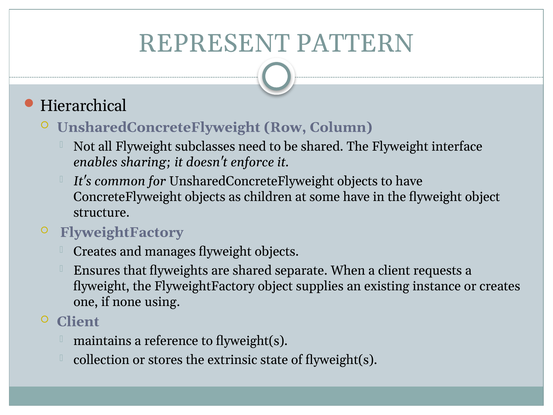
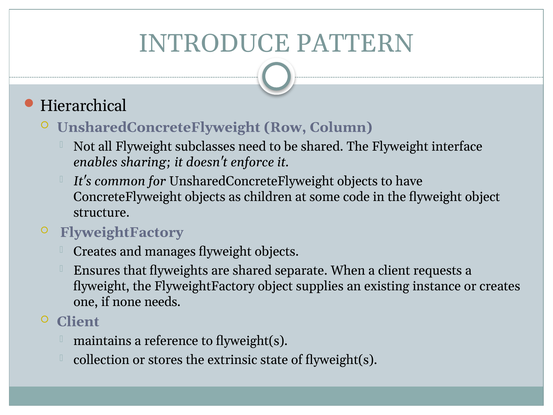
REPRESENT: REPRESENT -> INTRODUCE (214, 44)
some have: have -> code (356, 197)
using: using -> needs (163, 302)
